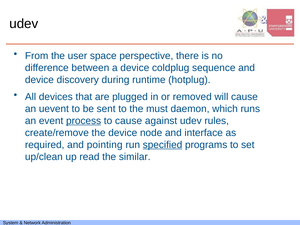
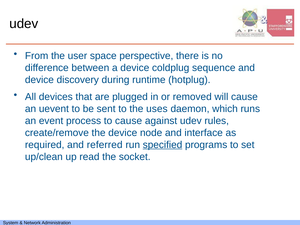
must: must -> uses (157, 109)
process underline: present -> none (84, 121)
pointing: pointing -> referred (105, 145)
similar: similar -> socket (135, 157)
